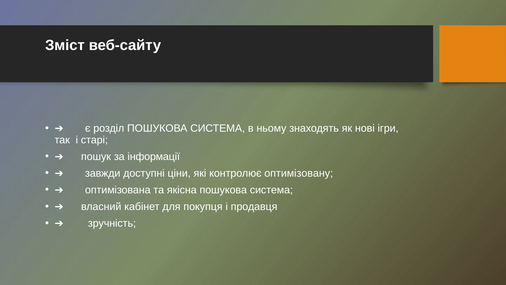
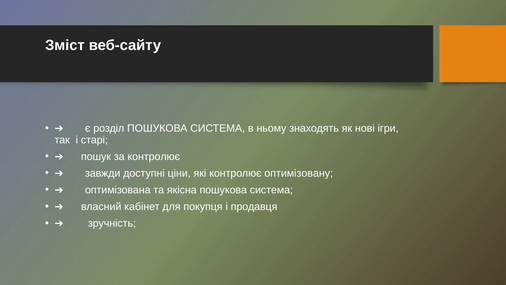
за інформації: інформації -> контролює (154, 156)
